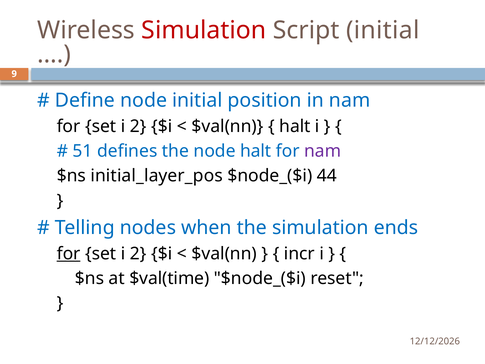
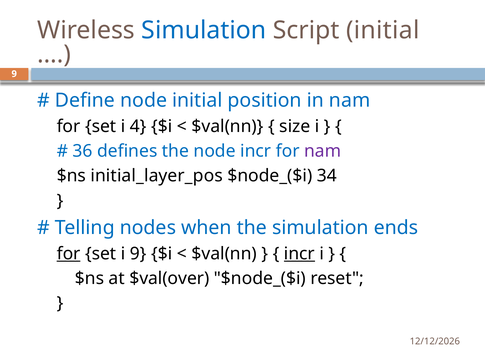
Simulation colour: red -> blue (204, 30)
2: 2 -> 4 (138, 126)
halt: halt -> size (295, 126)
51: 51 -> 36 (83, 151)
node halt: halt -> incr (256, 151)
44: 44 -> 34 (327, 176)
2: 2 -> 9 (138, 253)
incr underline: none -> present (299, 253)
$val(time: $val(time -> $val(over (169, 278)
